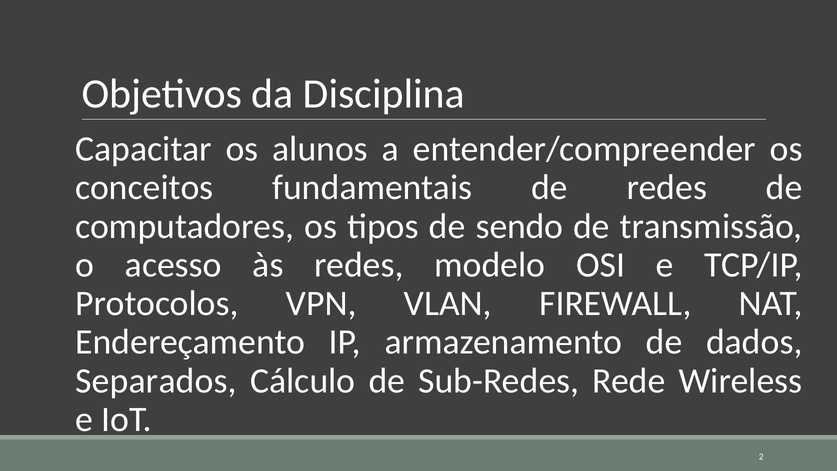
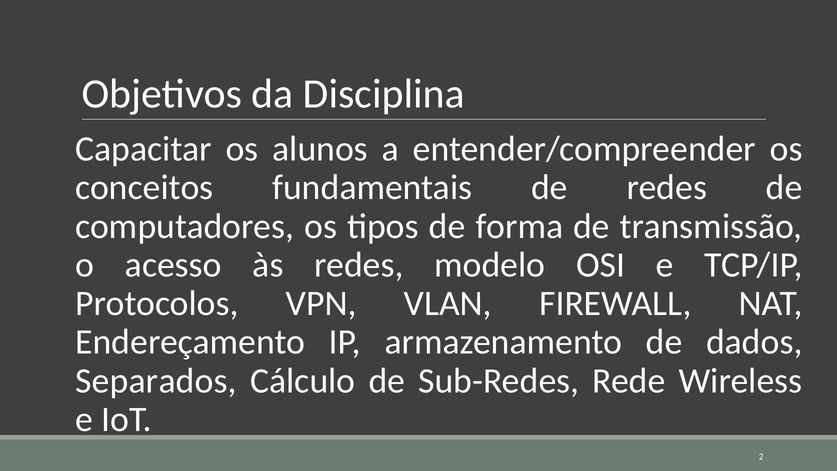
sendo: sendo -> forma (519, 226)
